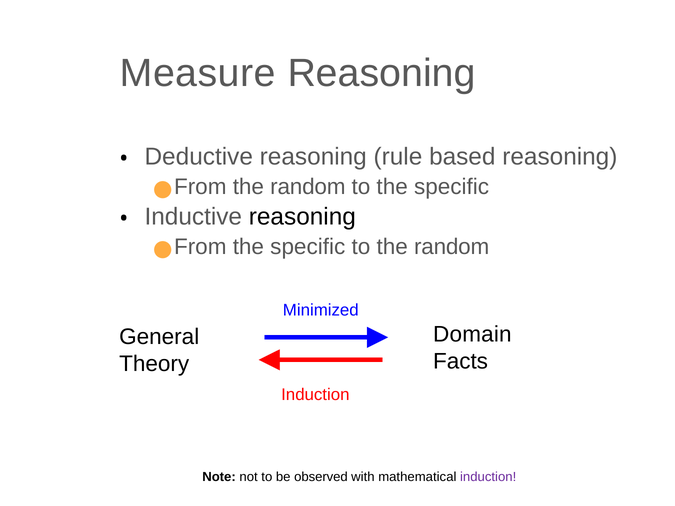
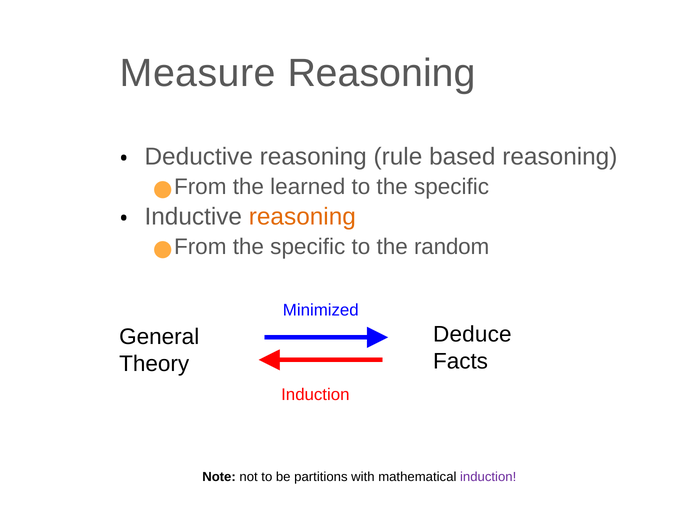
From the random: random -> learned (308, 187)
reasoning colour: black -> orange (302, 217)
Domain: Domain -> Deduce (472, 335)
observed: observed -> partitions (321, 477)
